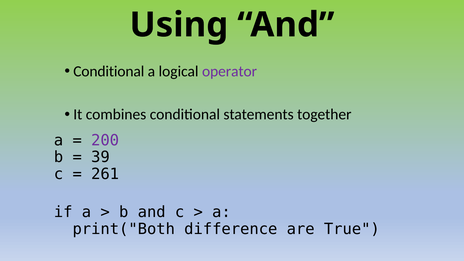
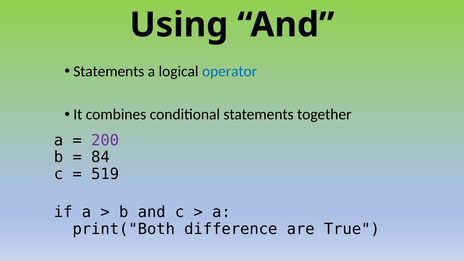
Conditional: Conditional -> Statements (109, 71)
operator colour: purple -> blue (230, 71)
39: 39 -> 84 (100, 157)
261: 261 -> 519 (105, 174)
